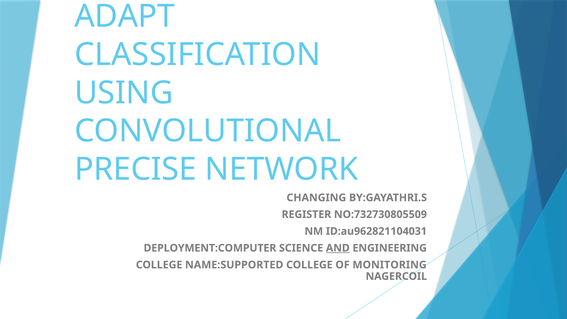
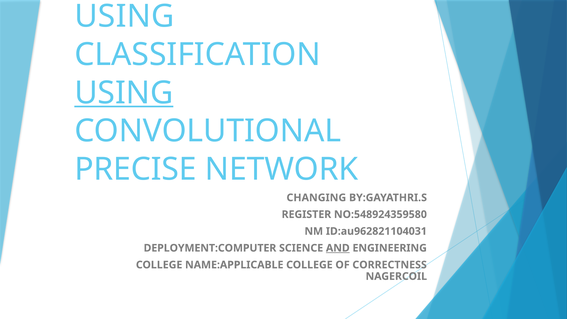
ADAPT: ADAPT -> USING (124, 16)
USING underline: none -> present (124, 93)
NO:732730805509: NO:732730805509 -> NO:548924359580 (380, 214)
NAME:SUPPORTED: NAME:SUPPORTED -> NAME:APPLICABLE (234, 265)
MONITORING: MONITORING -> CORRECTNESS (390, 265)
